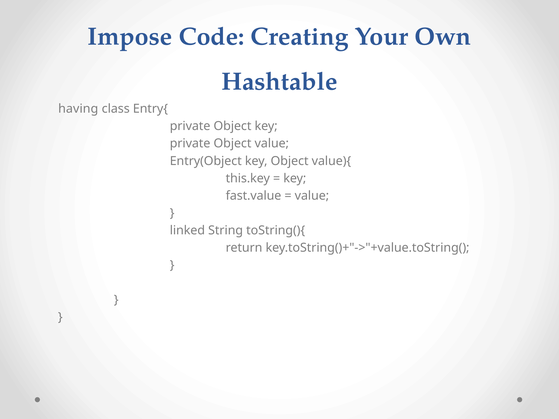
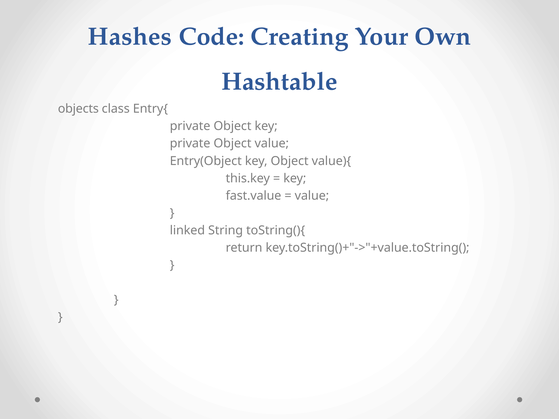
Impose: Impose -> Hashes (130, 37)
having: having -> objects (78, 109)
